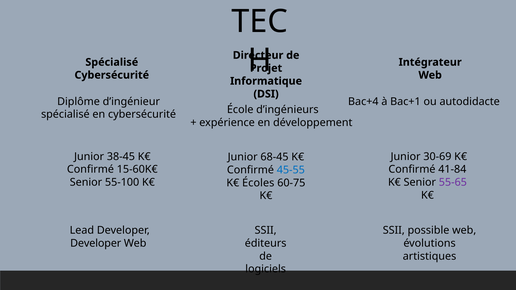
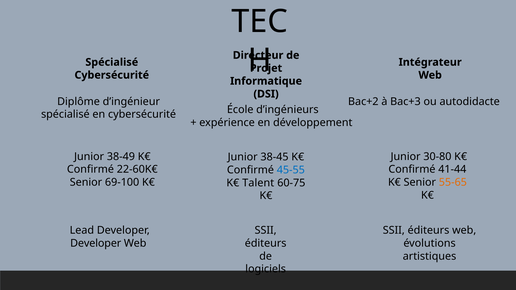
Bac+4: Bac+4 -> Bac+2 (363, 102)
Bac+1: Bac+1 -> Bac+3 (405, 102)
30-69: 30-69 -> 30-80 (437, 157)
38-45: 38-45 -> 38-49 (121, 157)
68-45: 68-45 -> 38-45 (275, 157)
15-60K€: 15-60K€ -> 22-60K€ (137, 170)
41-84: 41-84 -> 41-44 (452, 170)
55-100: 55-100 -> 69-100 (122, 182)
55-65 colour: purple -> orange (453, 182)
Écoles: Écoles -> Talent (258, 183)
possible: possible -> éditeurs (428, 231)
